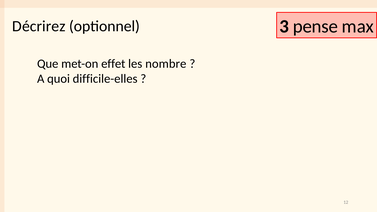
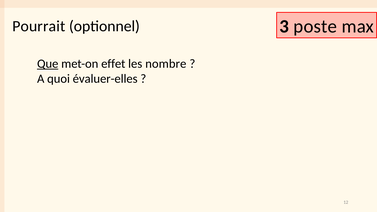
pense: pense -> poste (315, 26)
Décrirez: Décrirez -> Pourrait (39, 26)
Que underline: none -> present (48, 64)
difficile-elles: difficile-elles -> évaluer-elles (105, 79)
